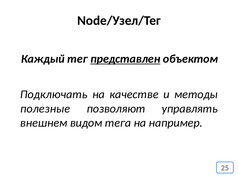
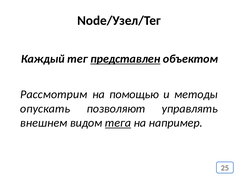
Подключать: Подключать -> Рассмотрим (54, 95)
качестве: качестве -> помощью (134, 95)
полезные: полезные -> опускать (45, 109)
тега underline: none -> present (118, 123)
